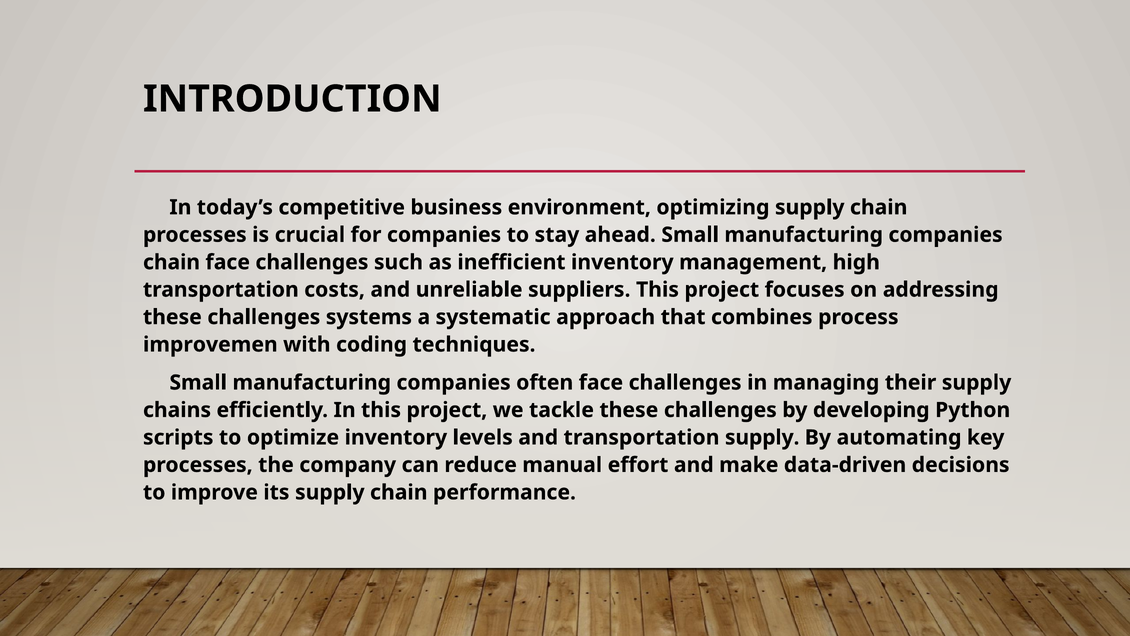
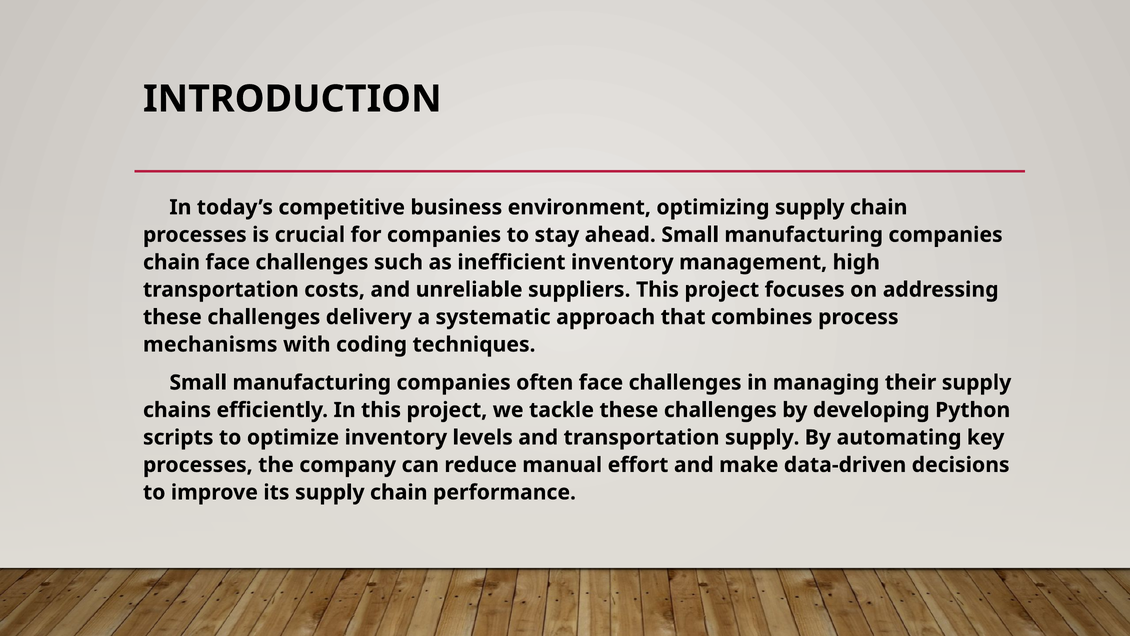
systems: systems -> delivery (369, 317)
improvemen: improvemen -> mechanisms (210, 344)
